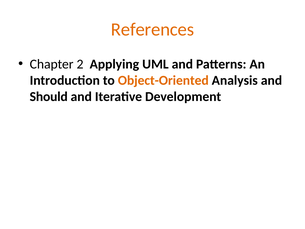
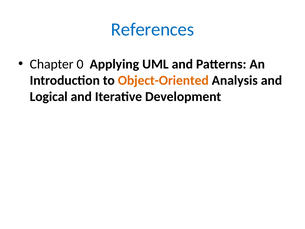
References colour: orange -> blue (153, 30)
2: 2 -> 0 (80, 64)
Should: Should -> Logical (49, 97)
